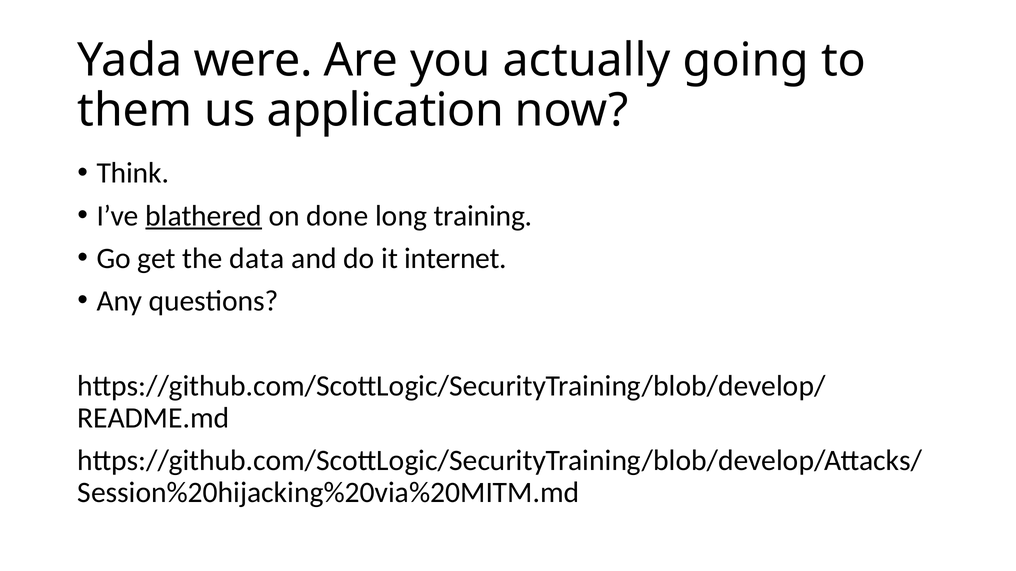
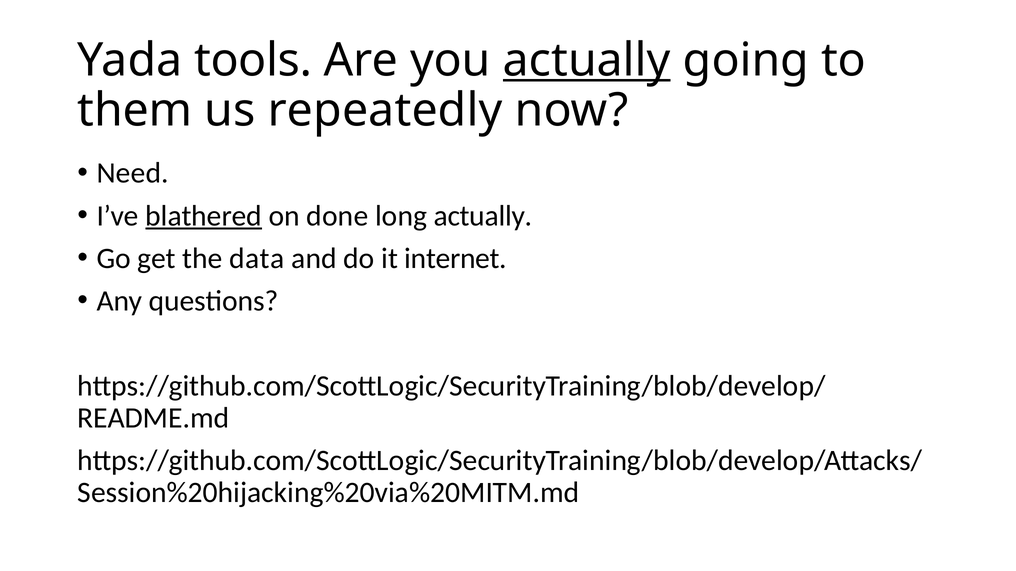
were: were -> tools (253, 60)
actually underline: none -> present (587, 60)
application: application -> repeatedly (385, 110)
Think: Think -> Need (133, 173)
long training: training -> actually (483, 216)
